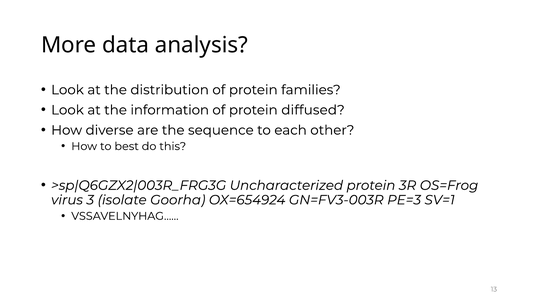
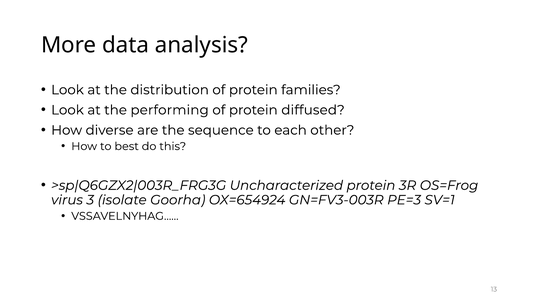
information: information -> performing (170, 110)
